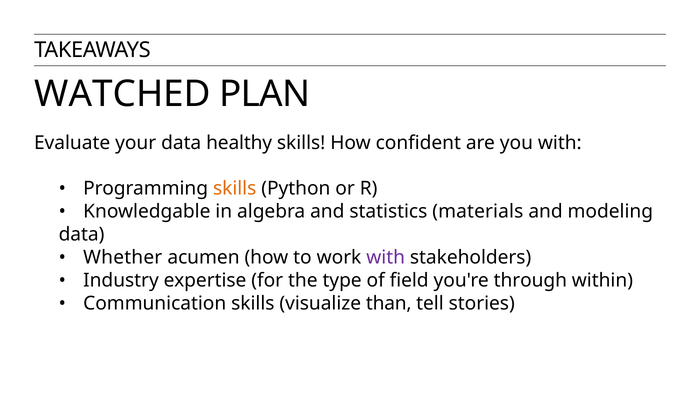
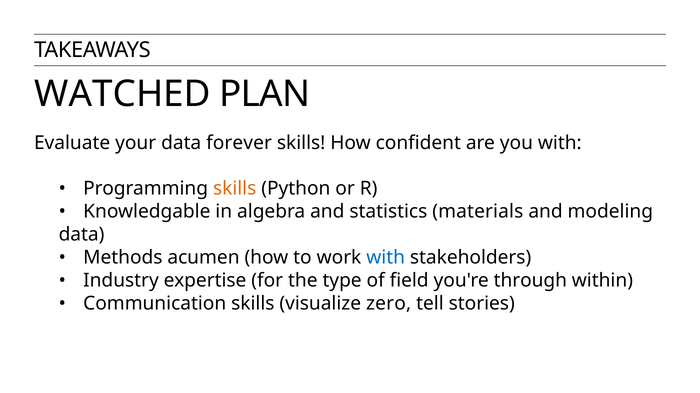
healthy: healthy -> forever (239, 143)
Whether: Whether -> Methods (123, 258)
with colour: purple -> blue (386, 258)
than: than -> zero (389, 304)
